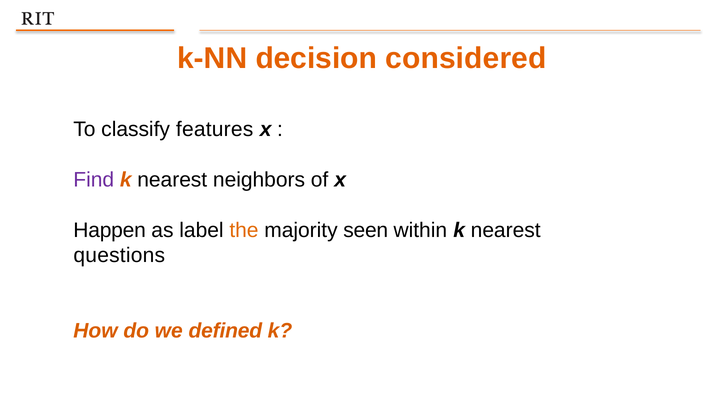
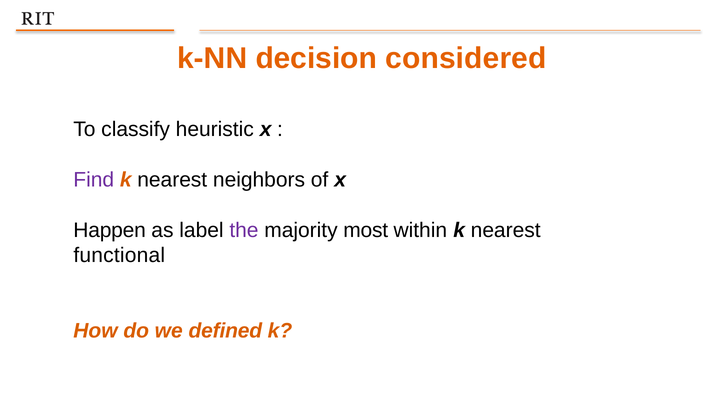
features: features -> heuristic (215, 129)
the colour: orange -> purple (244, 230)
seen: seen -> most (366, 230)
questions: questions -> functional (119, 255)
